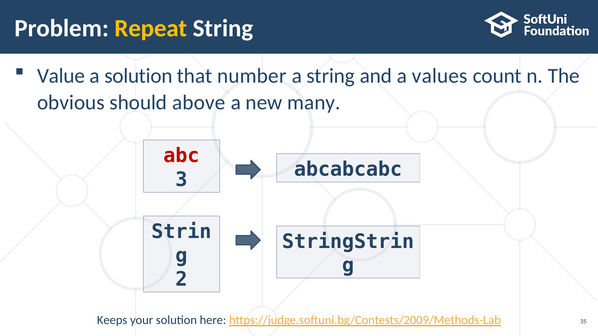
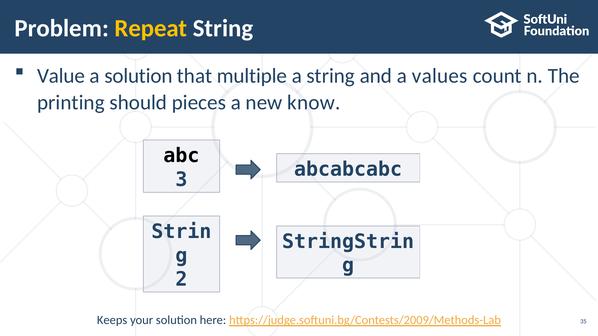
number: number -> multiple (252, 76)
obvious: obvious -> printing (71, 103)
above: above -> pieces (199, 103)
many: many -> know (314, 103)
abc colour: red -> black (181, 156)
